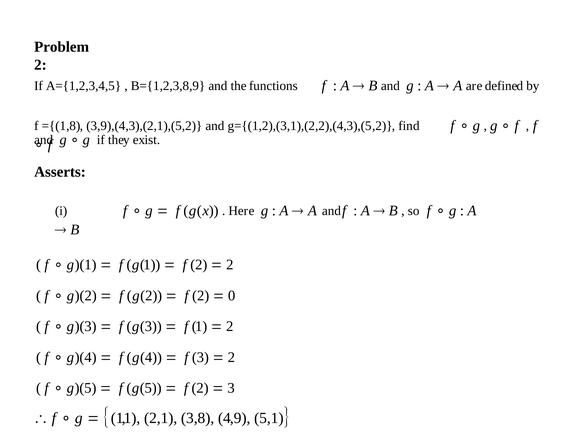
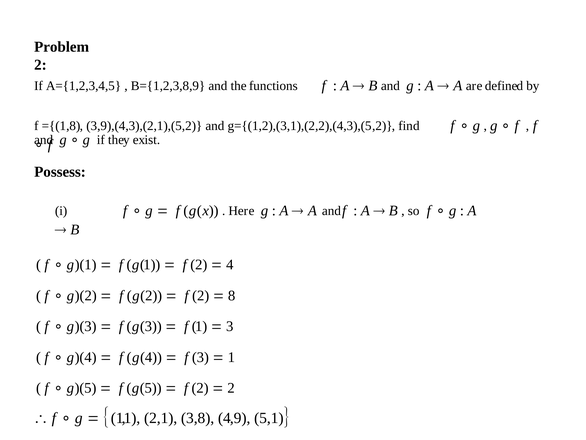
Asserts: Asserts -> Possess (60, 172)
2: 2 -> 4 (230, 264)
0: 0 -> 8 (232, 295)
2: 2 -> 3 (230, 326)
2: 2 -> 1 (231, 357)
3: 3 -> 2 (231, 388)
